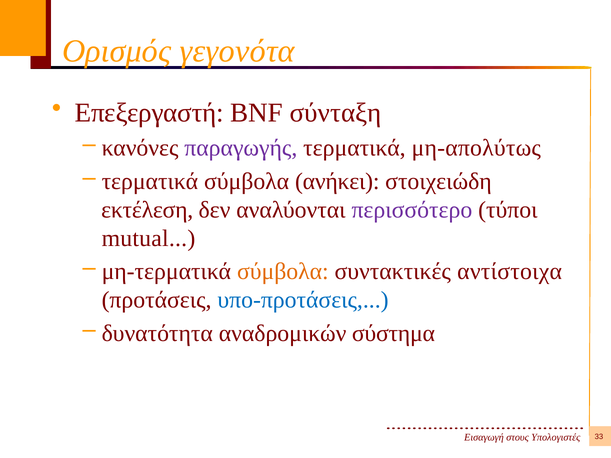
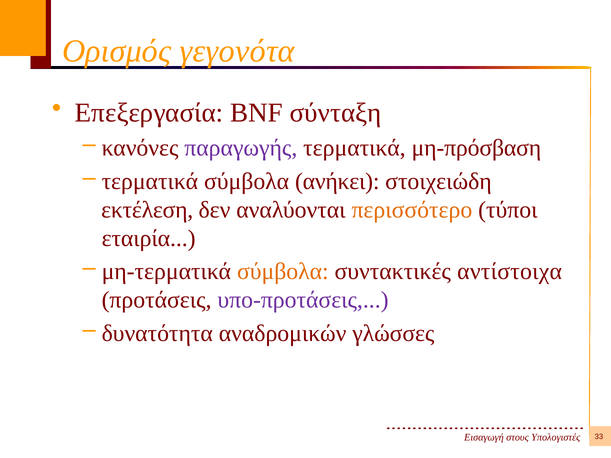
Επεξεργαστή: Επεξεργαστή -> Επεξεργασία (149, 113)
μη-απολύτως: μη-απολύτως -> μη-πρόσβαση (476, 148)
περισσότερο colour: purple -> orange (412, 210)
mutual: mutual -> εταιρία (149, 238)
υπο-προτάσεις colour: blue -> purple (303, 300)
σύστημα: σύστημα -> γλώσσες (393, 333)
